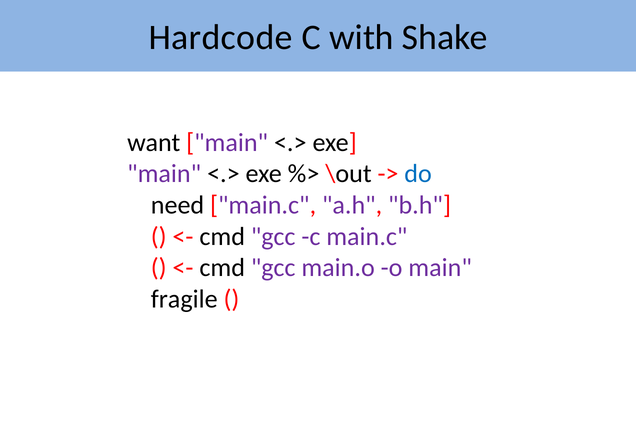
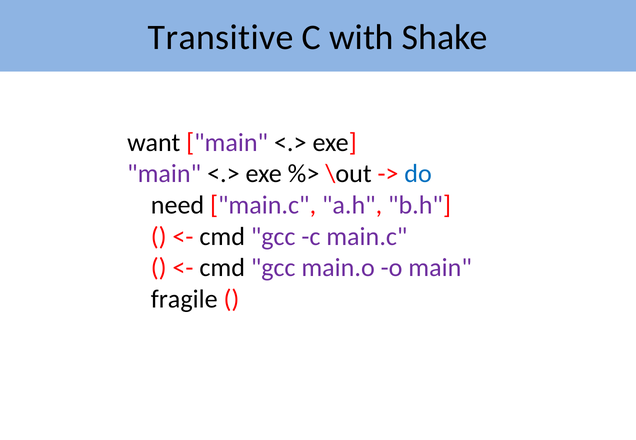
Hardcode: Hardcode -> Transitive (221, 37)
